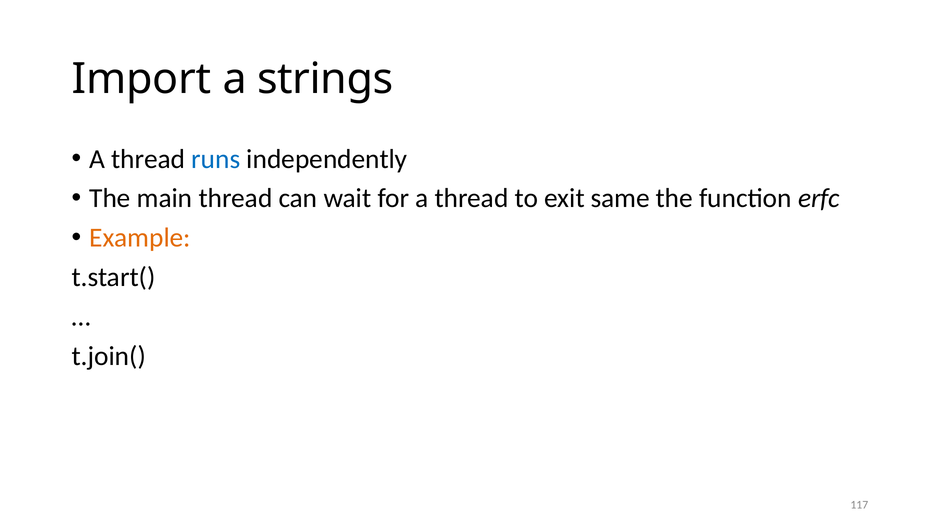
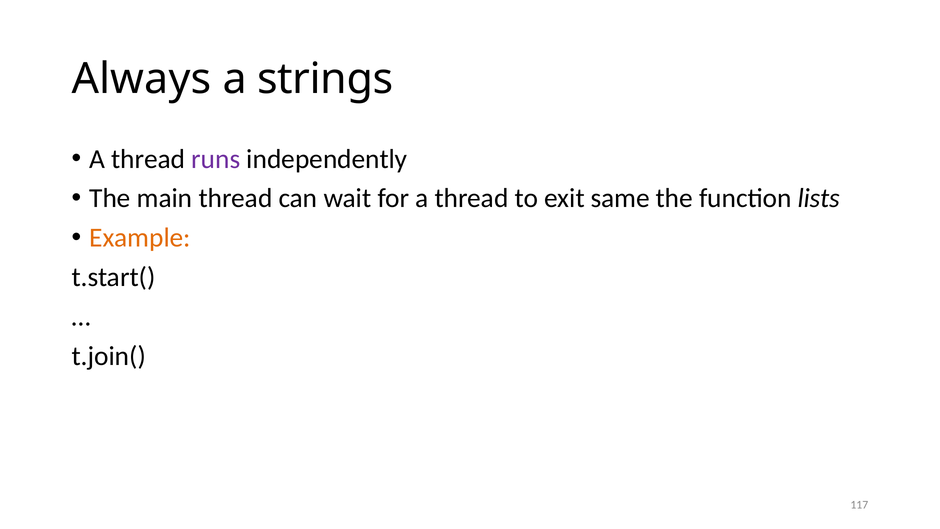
Import: Import -> Always (141, 79)
runs colour: blue -> purple (216, 159)
erfc: erfc -> lists (819, 198)
